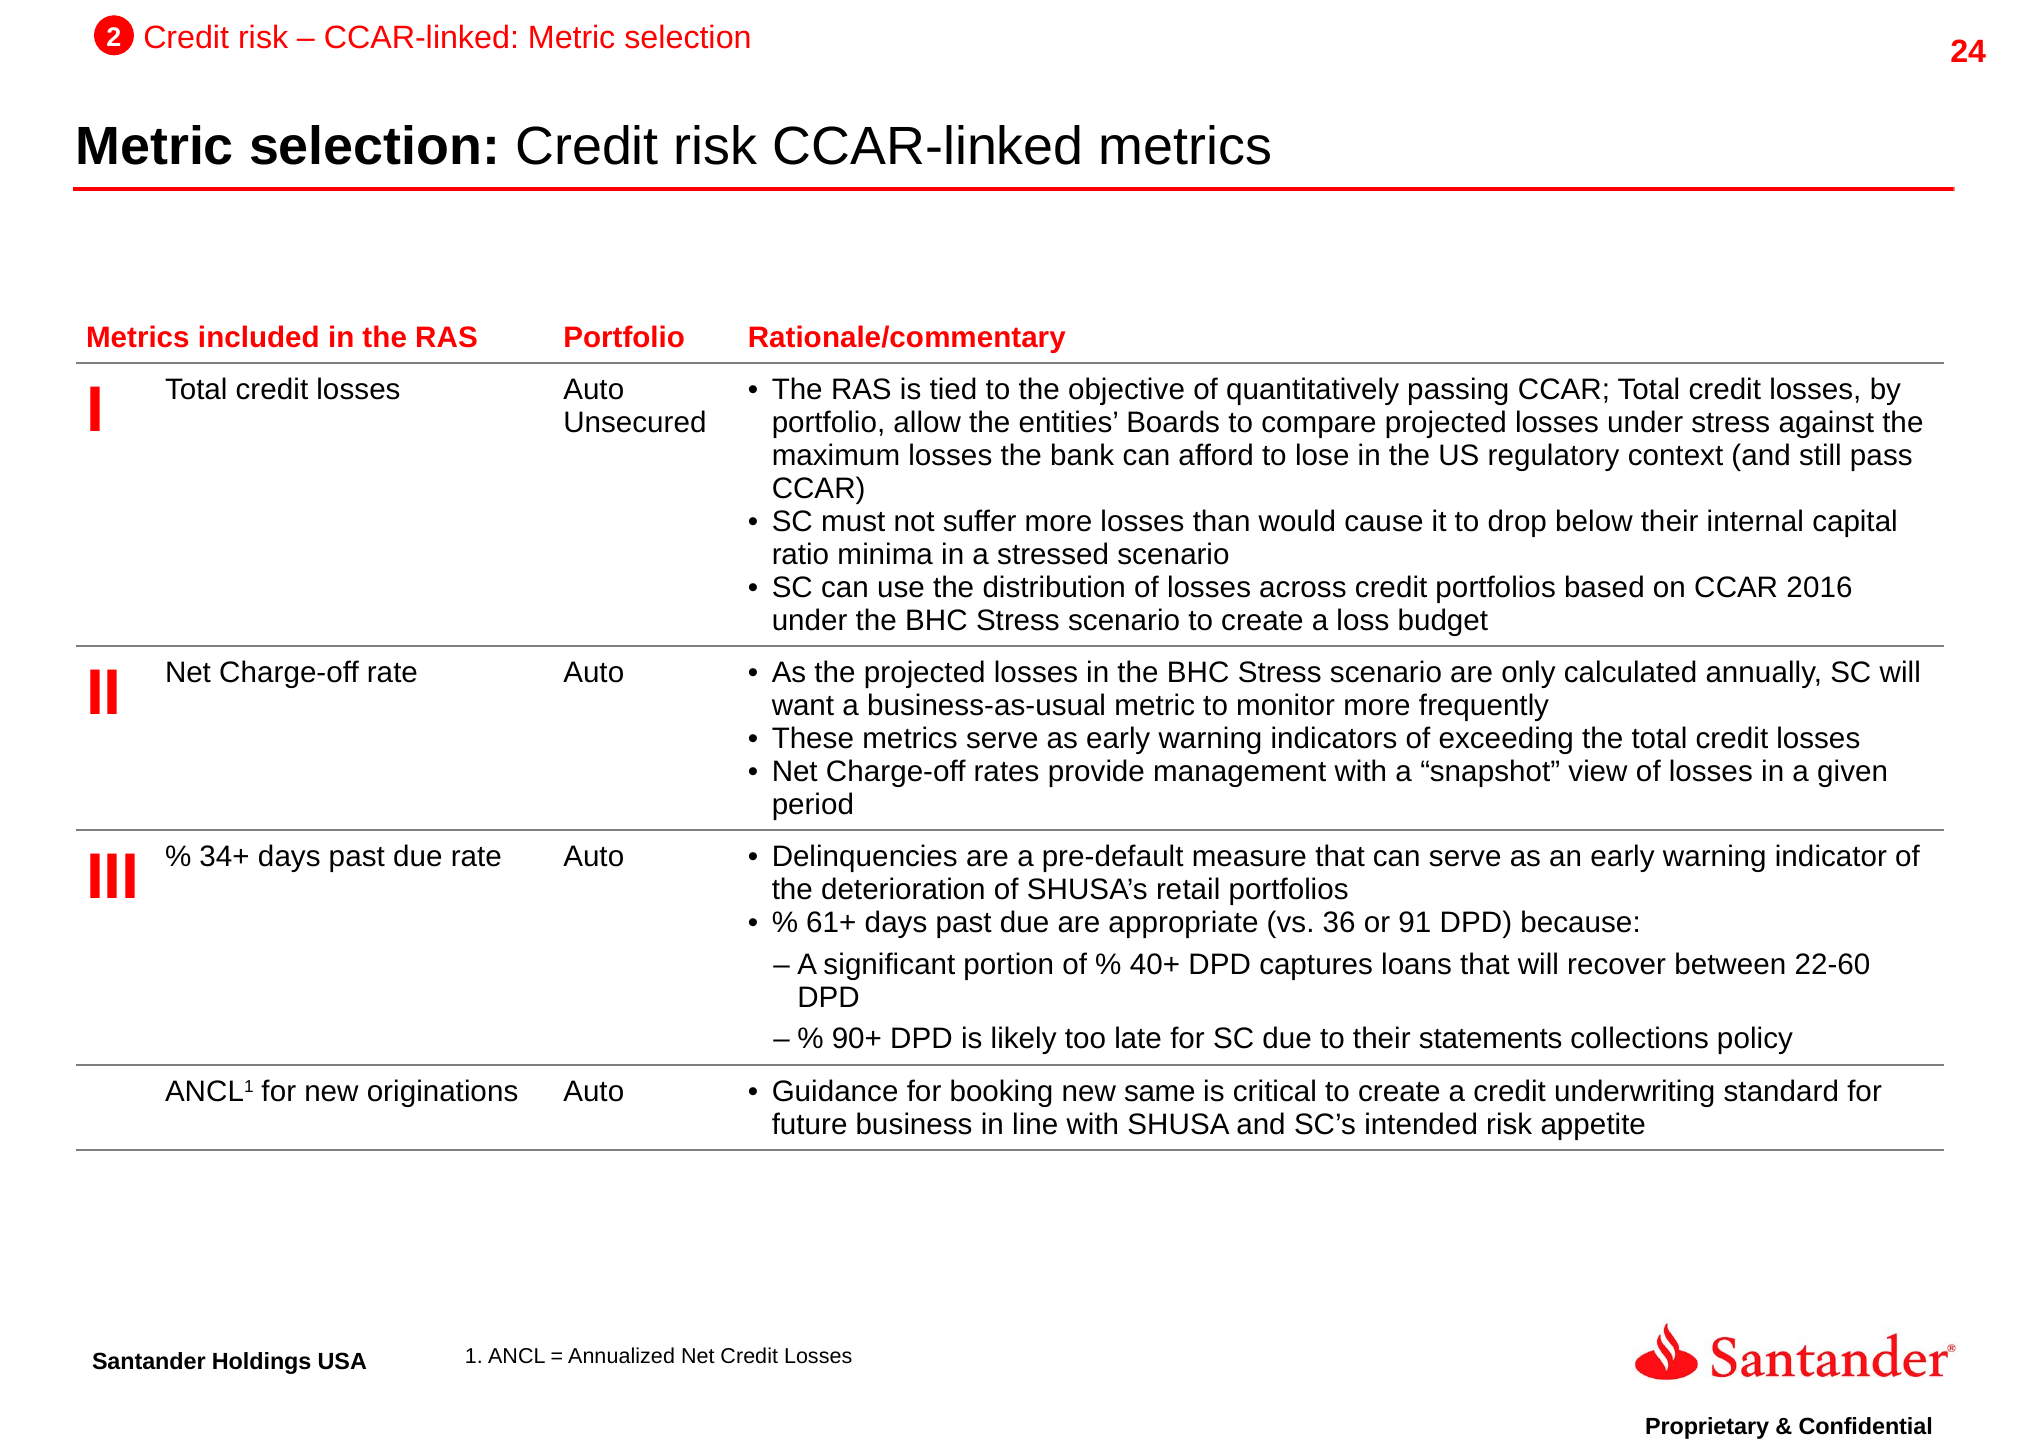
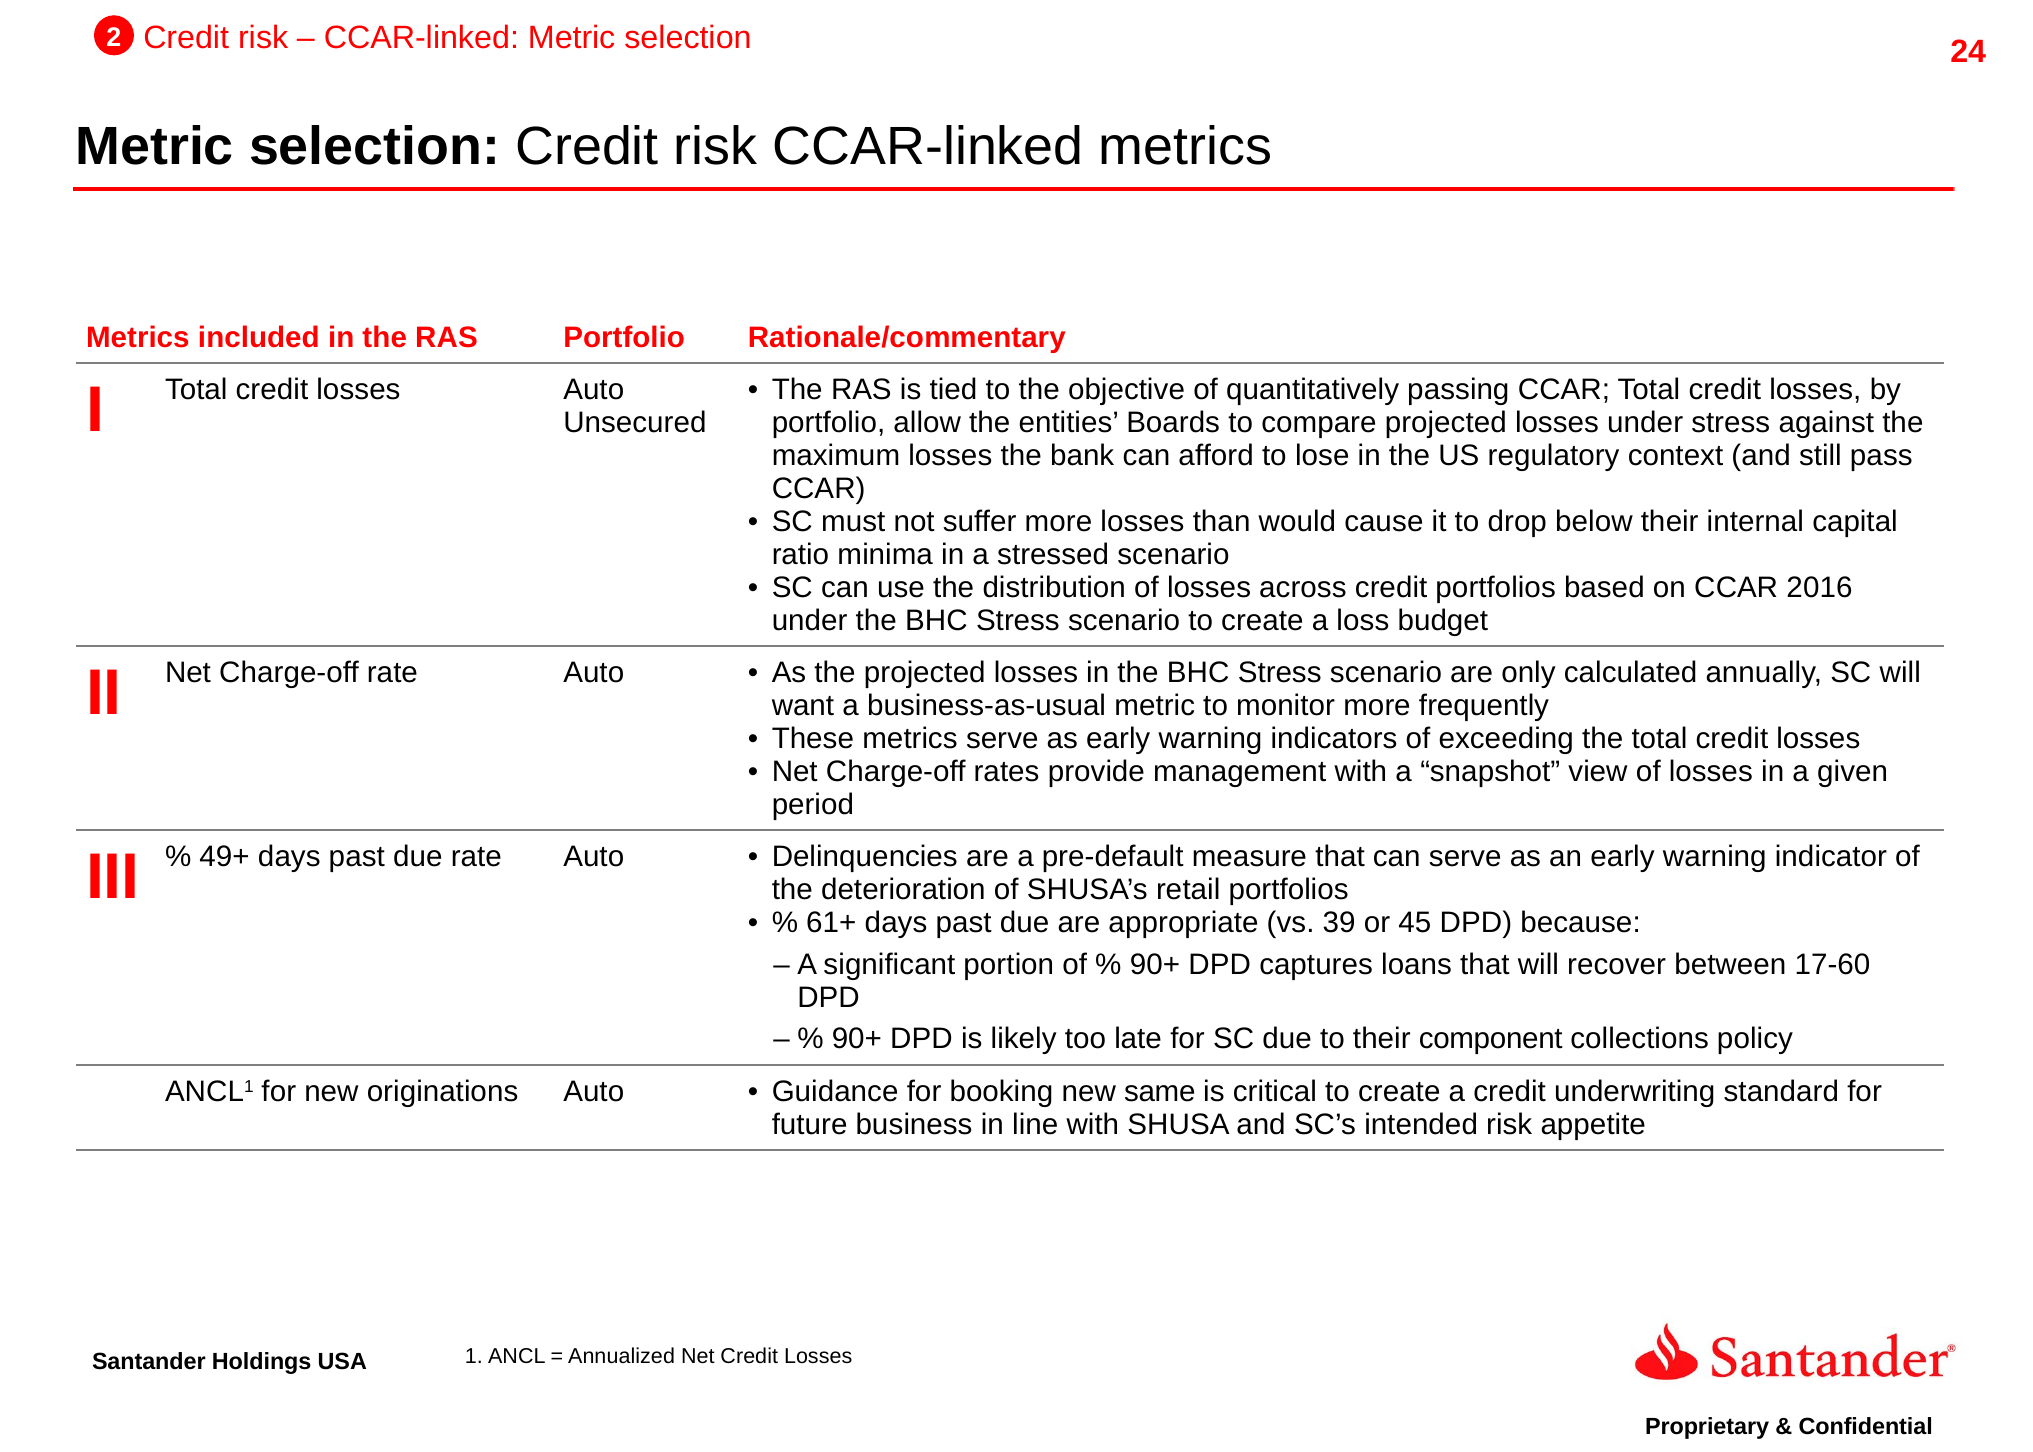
34+: 34+ -> 49+ (225, 857)
36: 36 -> 39 (1339, 923)
91: 91 -> 45 (1415, 923)
40+: 40+ -> 90+ (1155, 964)
22-60: 22-60 -> 17-60 (1832, 964)
statements: statements -> component (1491, 1039)
